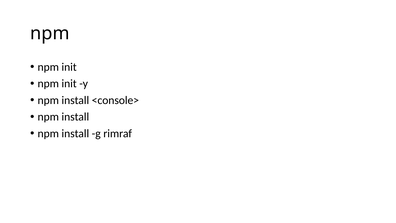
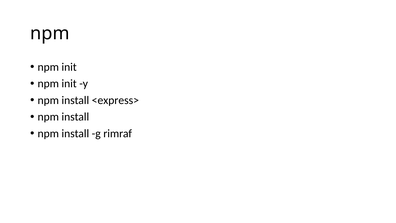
<console>: <console> -> <express> (115, 100)
